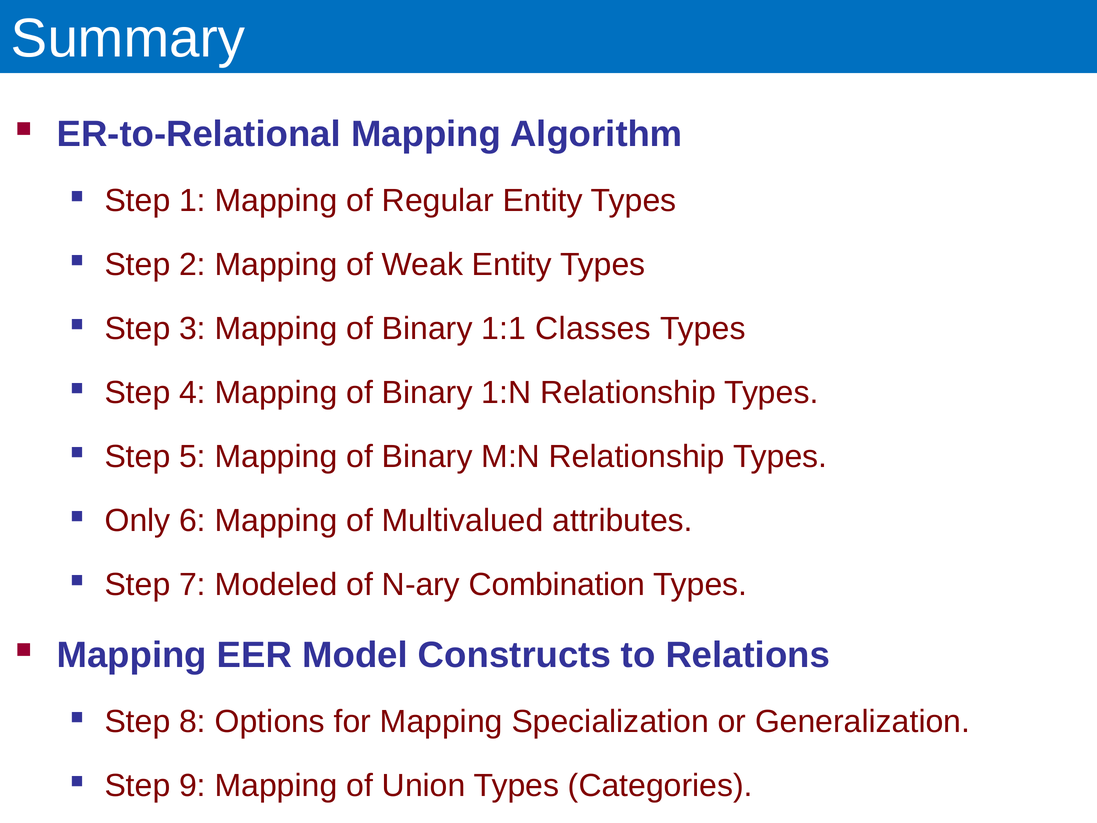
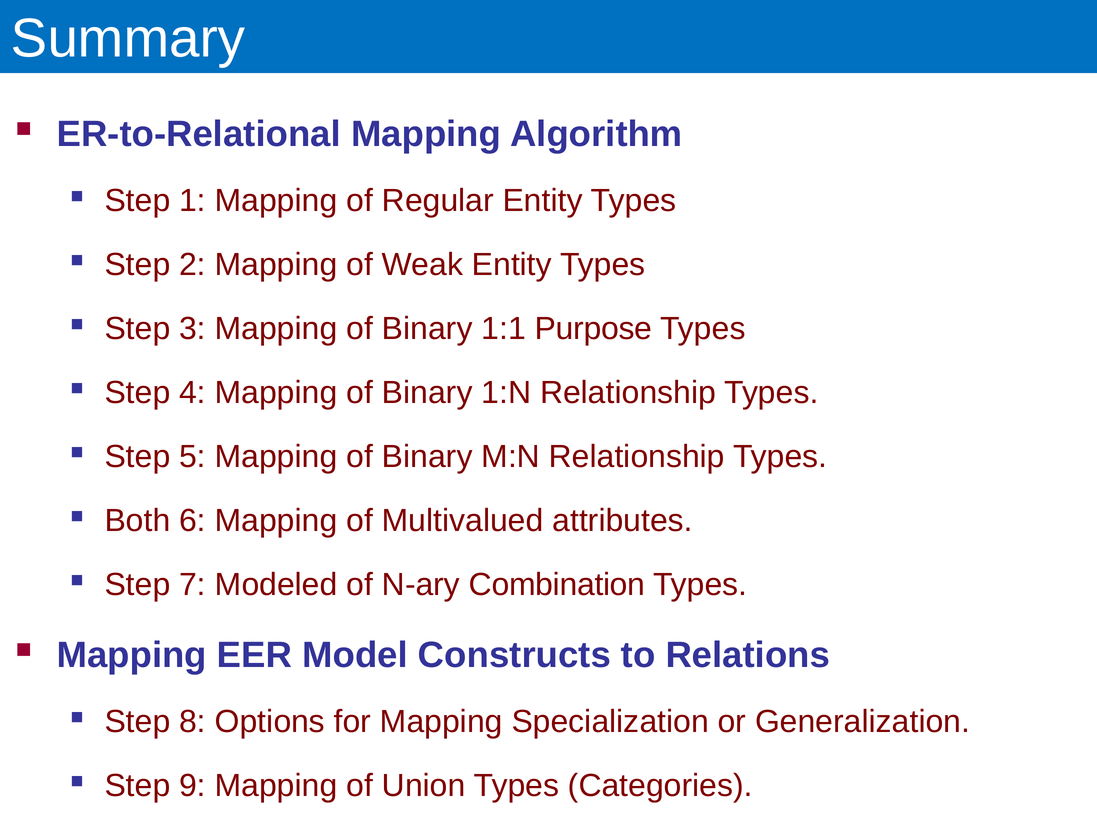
Classes: Classes -> Purpose (593, 329)
Only: Only -> Both (138, 520)
